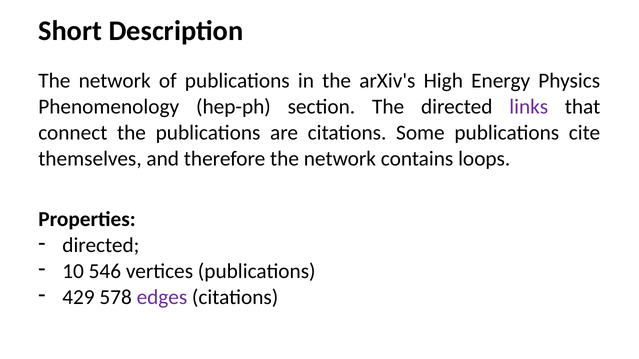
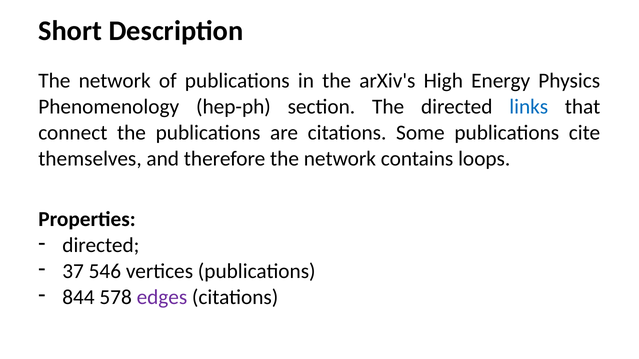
links colour: purple -> blue (529, 107)
10: 10 -> 37 (73, 271)
429: 429 -> 844 (78, 297)
